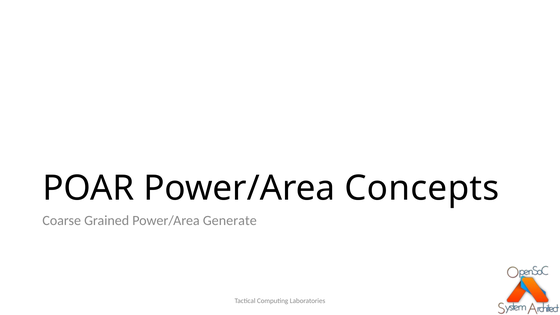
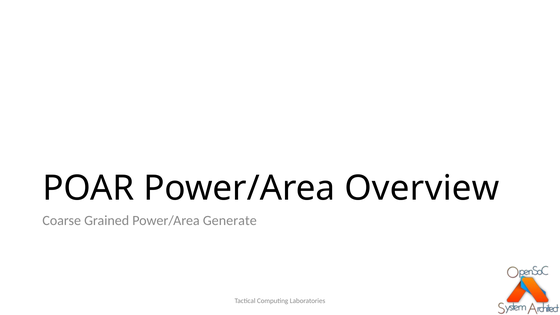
Concepts: Concepts -> Overview (422, 188)
